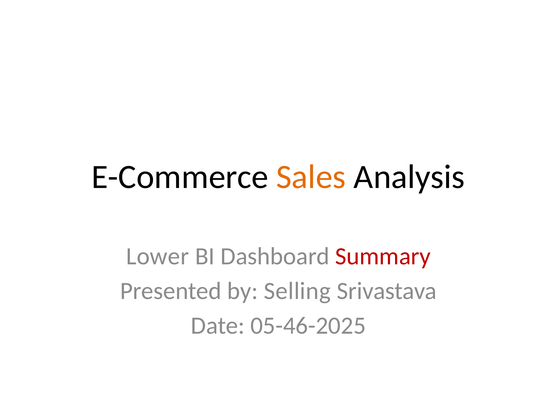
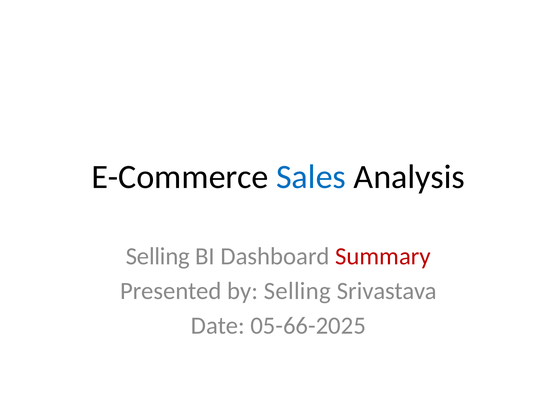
Sales colour: orange -> blue (311, 177)
Lower: Lower -> Selling (158, 256)
05-46-2025: 05-46-2025 -> 05-66-2025 (308, 325)
